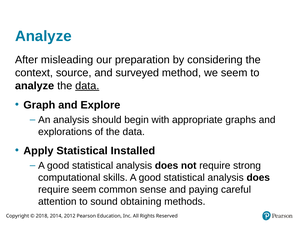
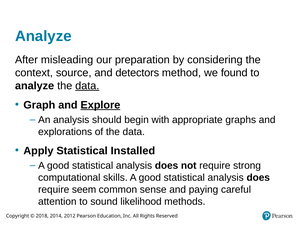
surveyed: surveyed -> detectors (137, 73)
we seem: seem -> found (234, 73)
Explore underline: none -> present (100, 105)
obtaining: obtaining -> likelihood (141, 202)
